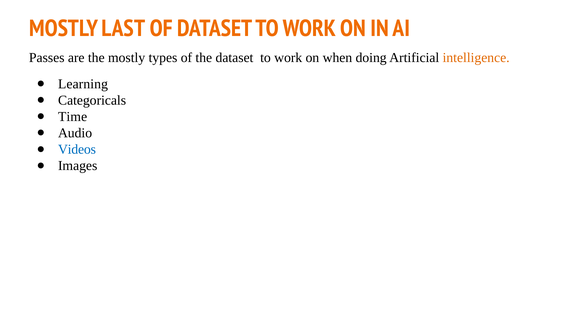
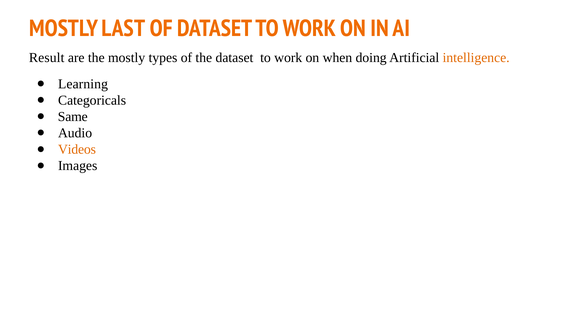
Passes: Passes -> Result (47, 58)
Time: Time -> Same (73, 117)
Videos colour: blue -> orange (77, 149)
